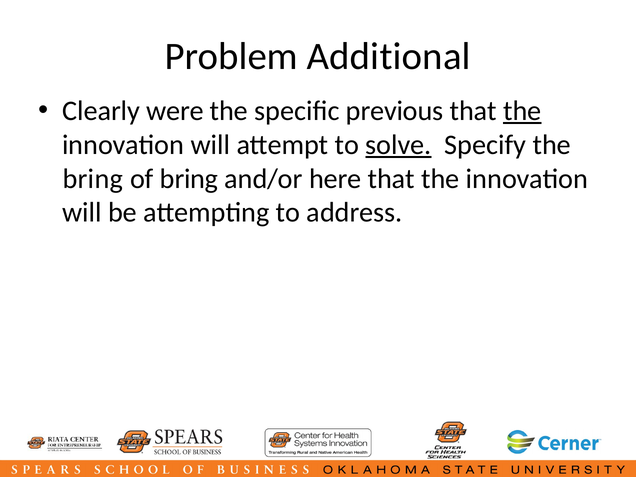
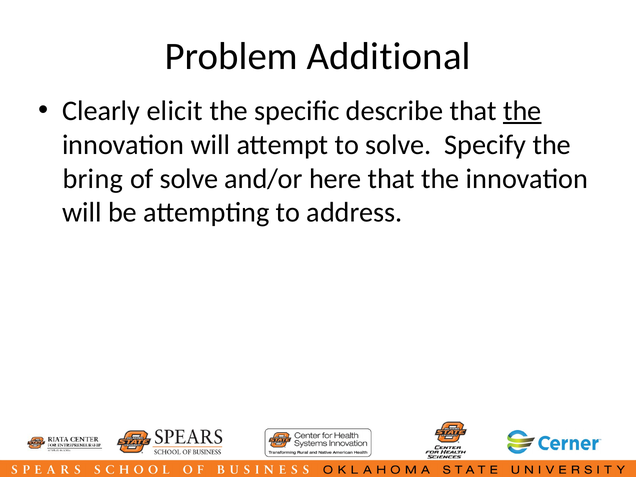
were: were -> elicit (175, 111)
previous: previous -> describe (395, 111)
solve underline: present -> none (398, 145)
of bring: bring -> solve (189, 179)
